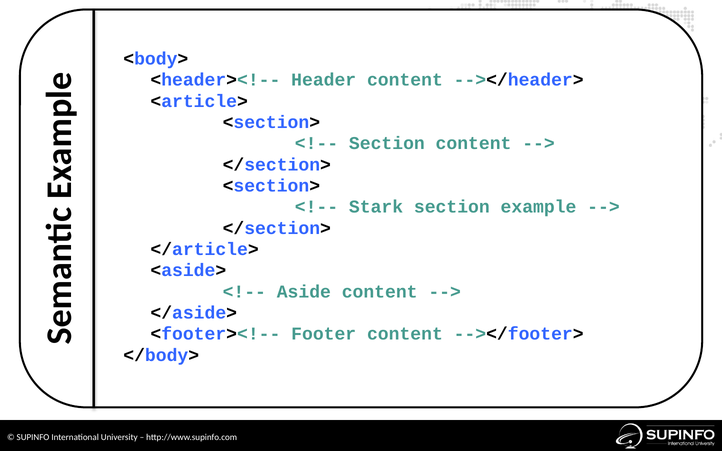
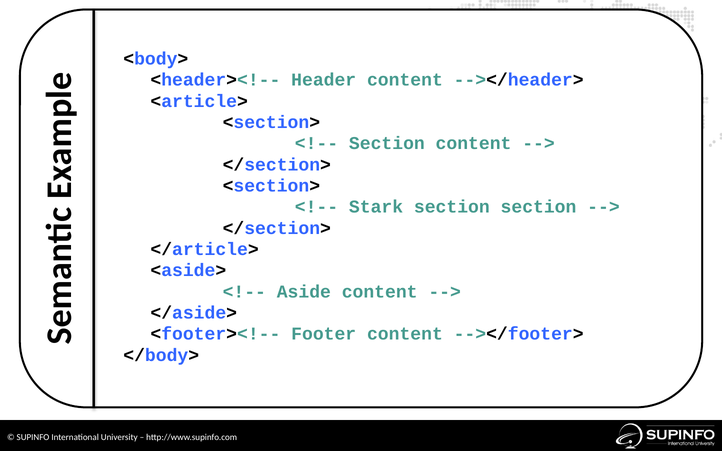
section example: example -> section (539, 207)
